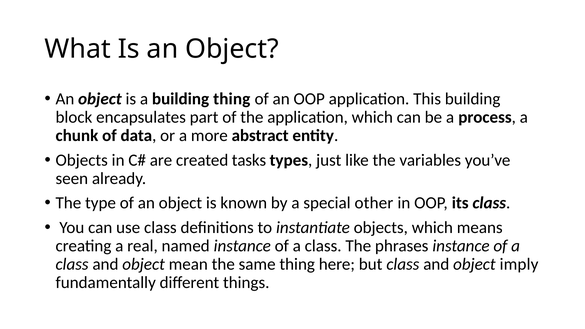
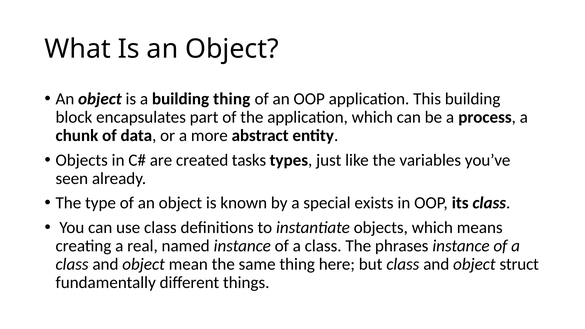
other: other -> exists (374, 203)
imply: imply -> struct (519, 264)
